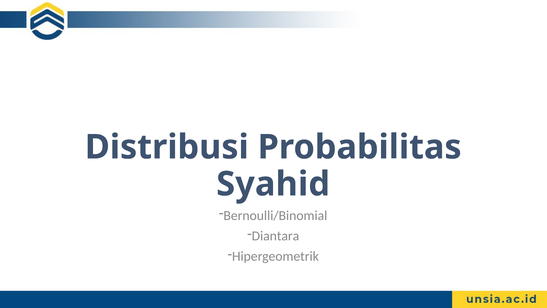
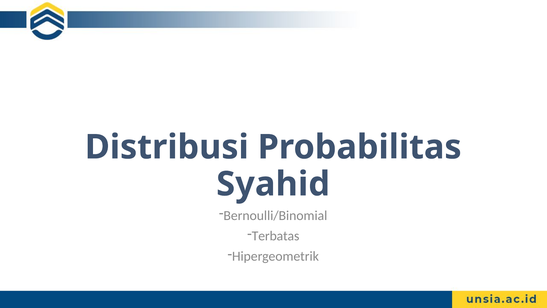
Diantara: Diantara -> Terbatas (276, 236)
